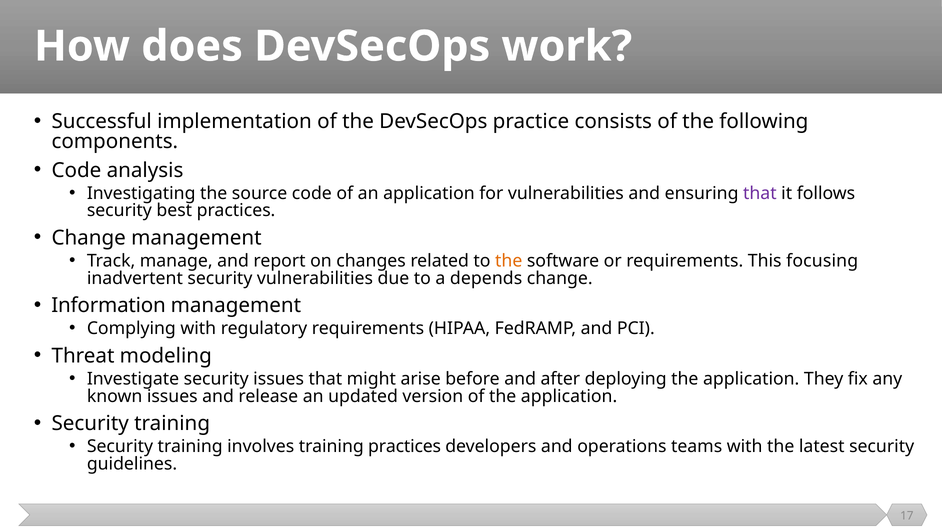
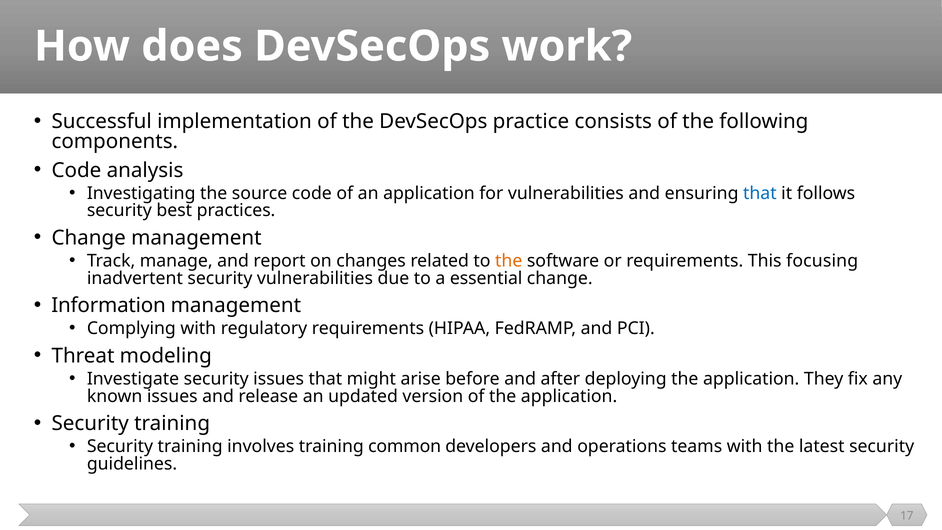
that colour: purple -> blue (760, 193)
depends: depends -> essential (486, 278)
training practices: practices -> common (405, 447)
